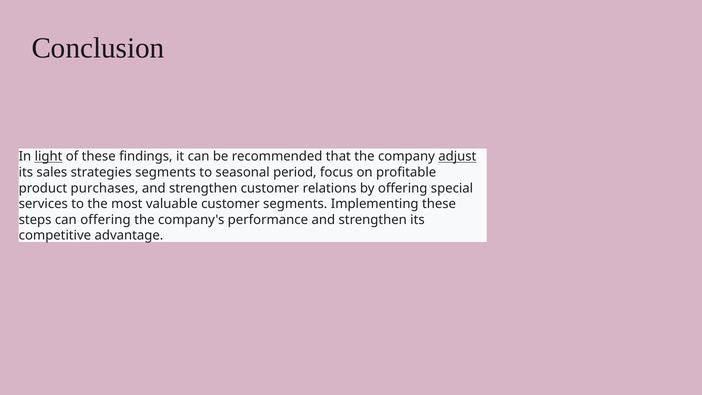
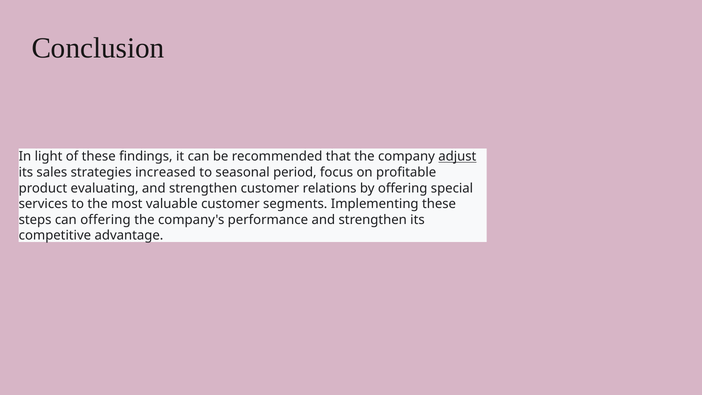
light underline: present -> none (49, 157)
strategies segments: segments -> increased (165, 172)
purchases: purchases -> evaluating (105, 188)
